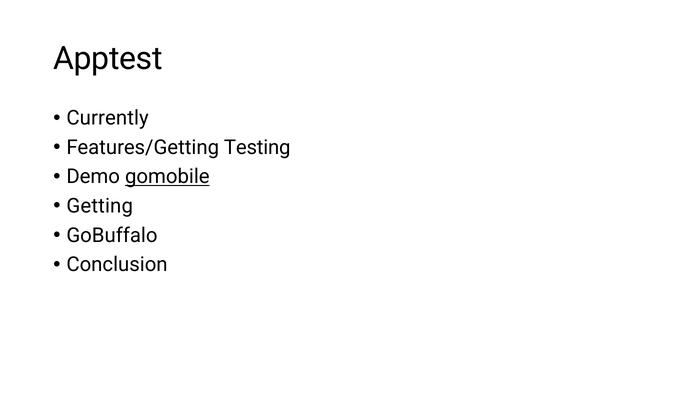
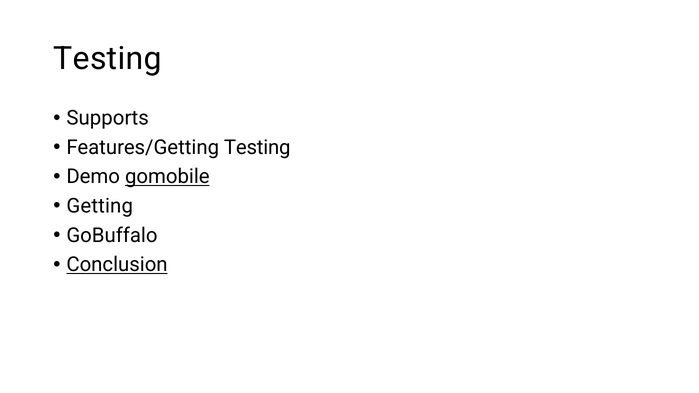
Apptest: Apptest -> Testing (108, 59)
Currently: Currently -> Supports (108, 118)
Conclusion underline: none -> present (117, 265)
